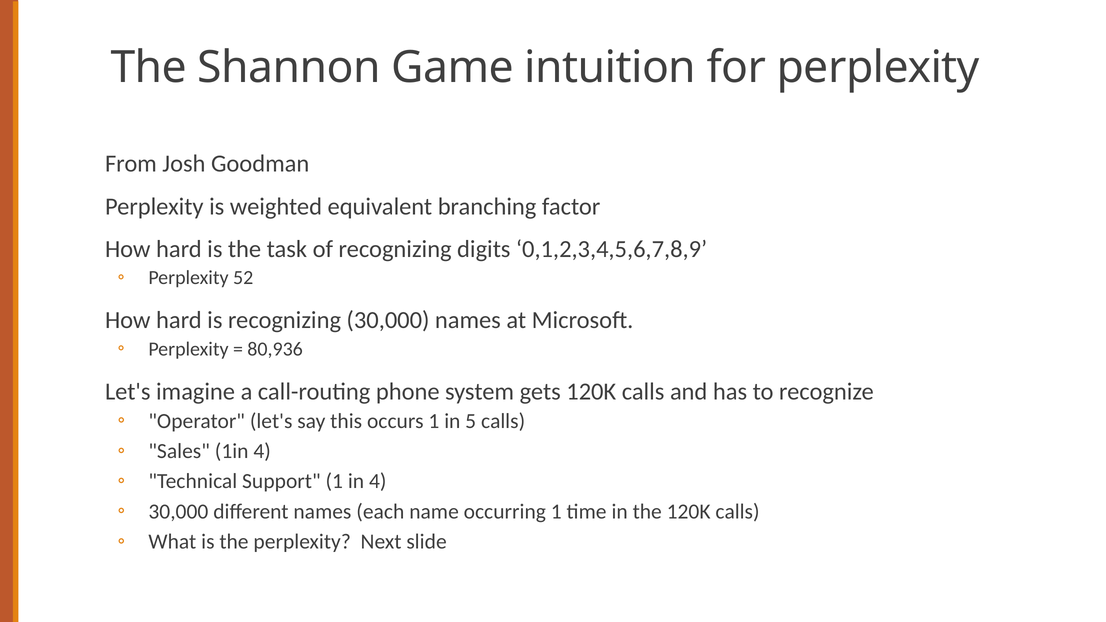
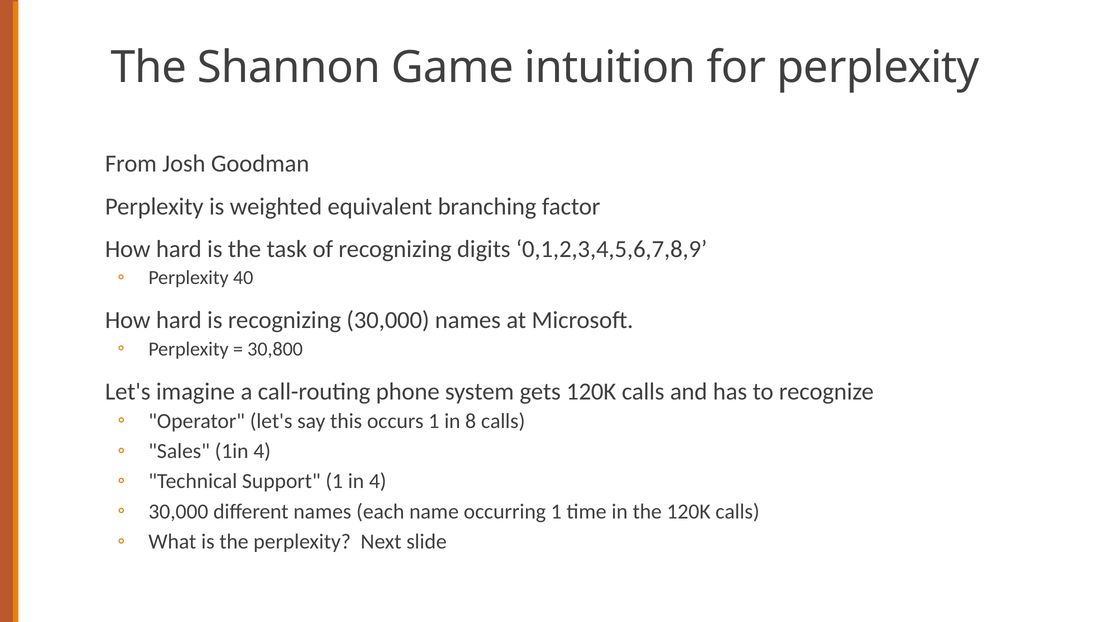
52: 52 -> 40 (243, 278)
80,936: 80,936 -> 30,800 (275, 349)
5: 5 -> 8 (471, 421)
